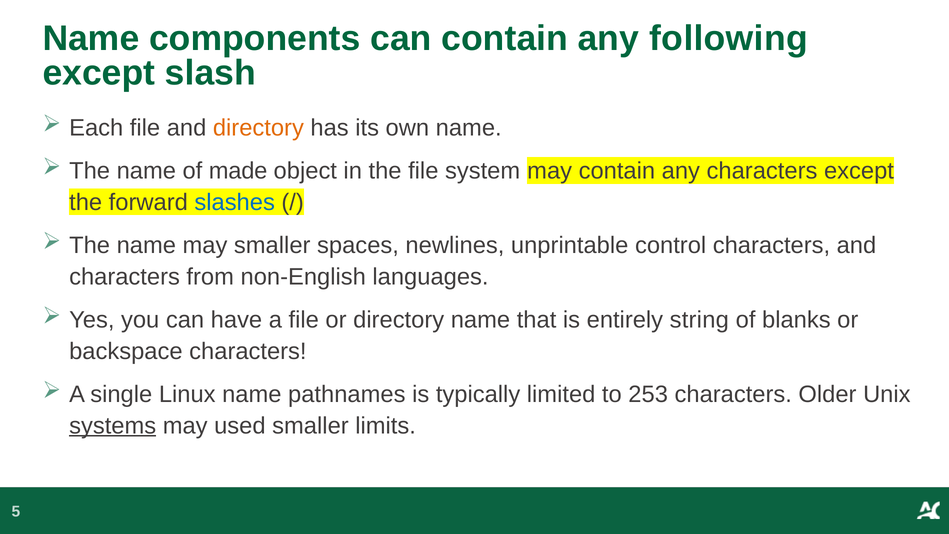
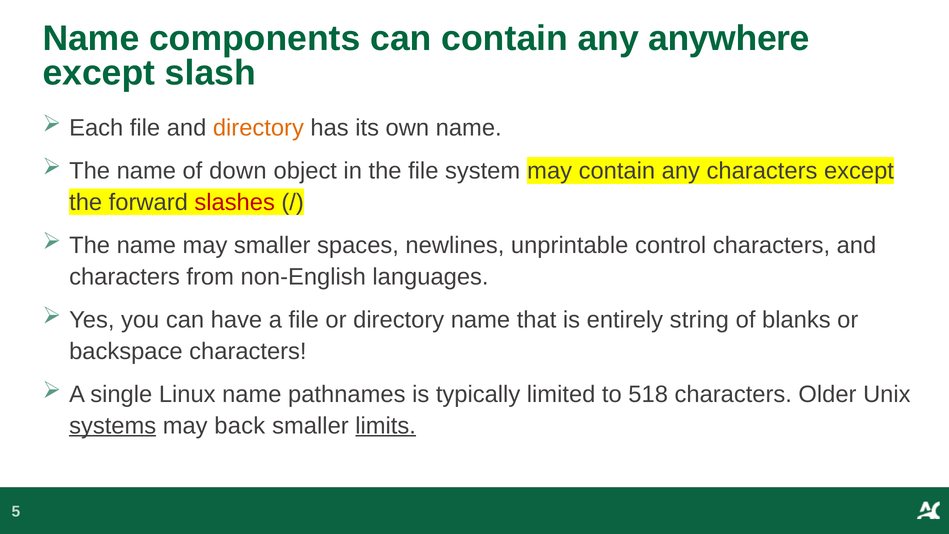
following: following -> anywhere (729, 39)
made: made -> down (238, 171)
slashes colour: blue -> red (235, 202)
253: 253 -> 518 (648, 394)
used: used -> back (240, 426)
limits underline: none -> present (386, 426)
